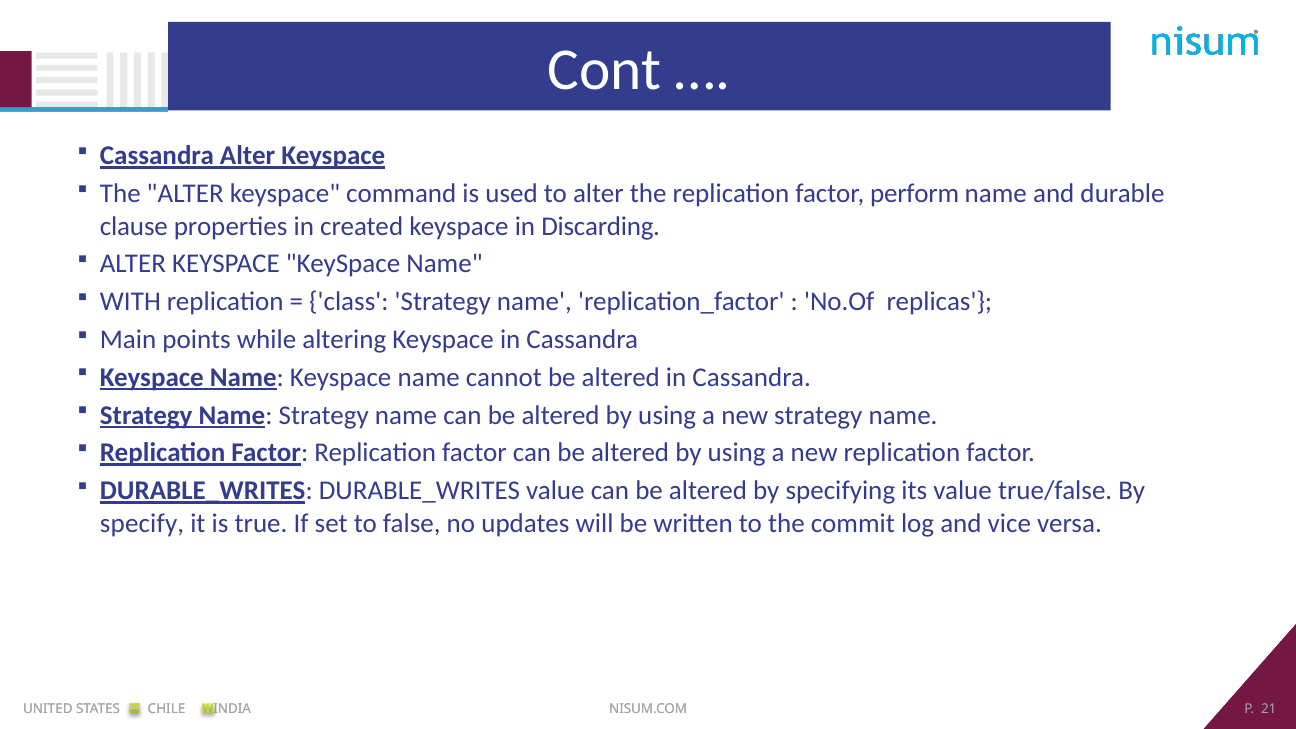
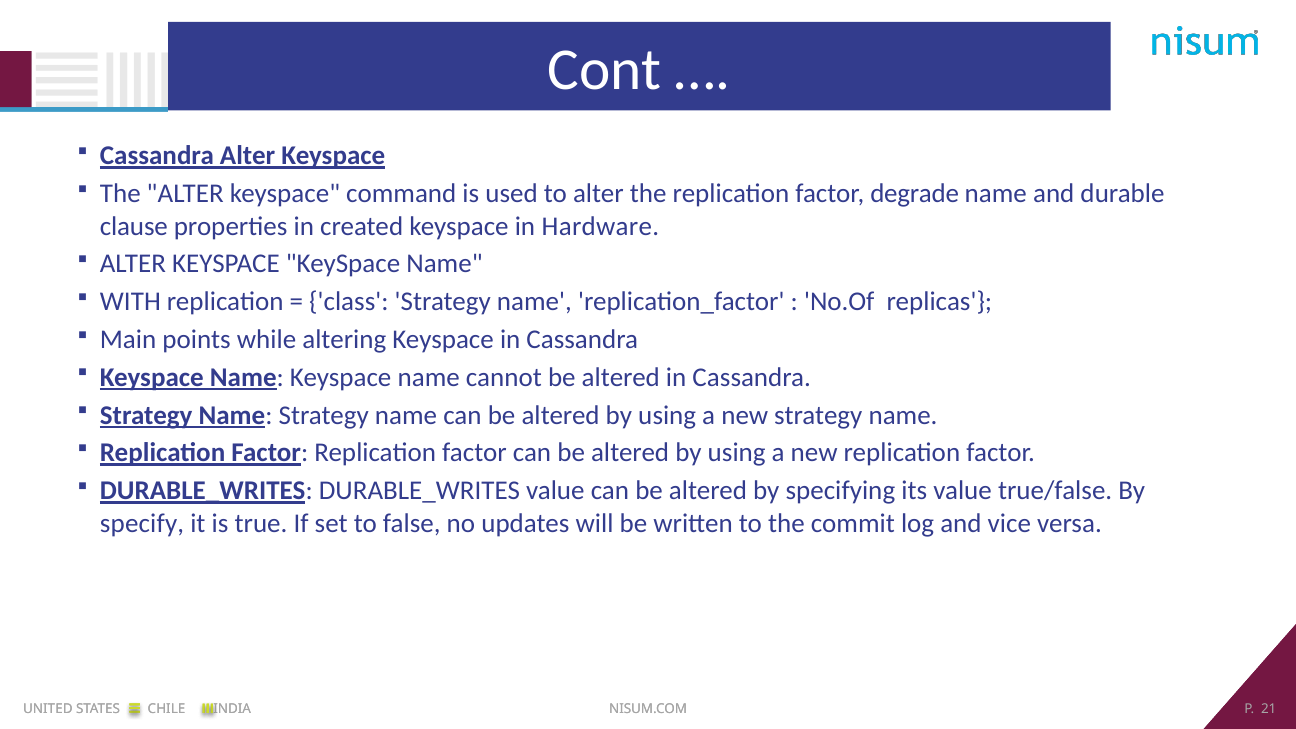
perform: perform -> degrade (915, 194)
Discarding: Discarding -> Hardware (600, 226)
